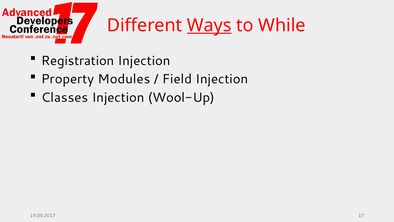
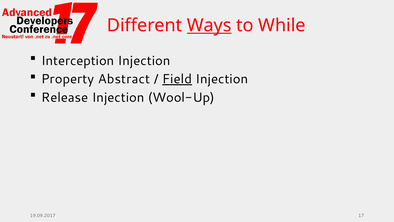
Registration: Registration -> Interception (78, 61)
Modules: Modules -> Abstract (124, 79)
Field underline: none -> present (177, 79)
Classes: Classes -> Release (65, 97)
